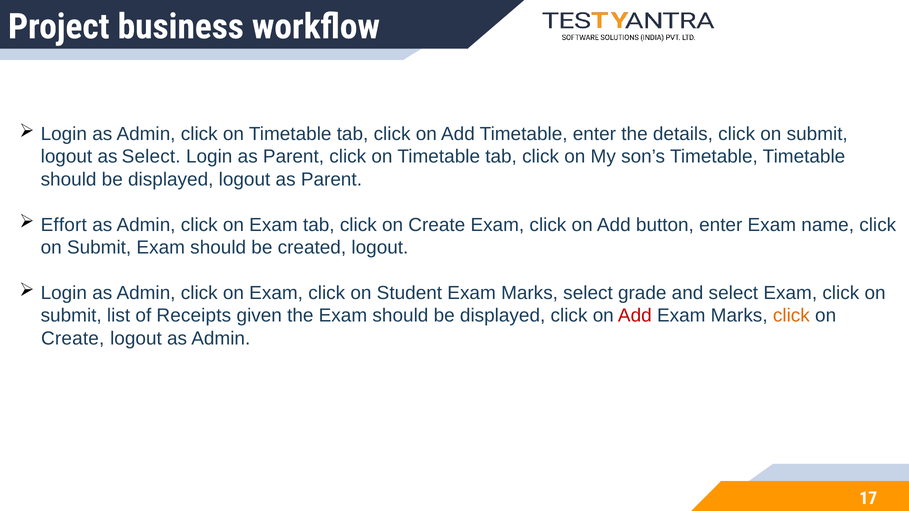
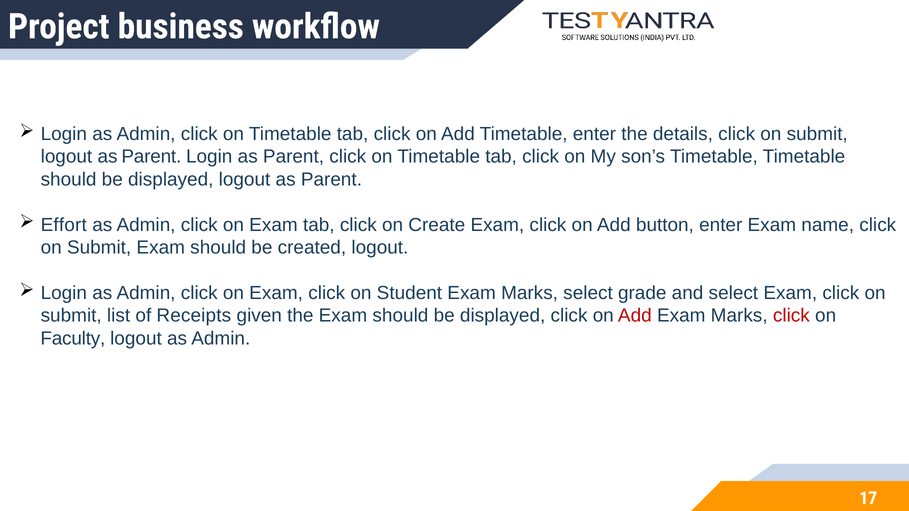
Select: Select -> Parent (151, 157)
click colour: orange -> red (791, 316)
Create: Create -> Faculty (73, 339)
